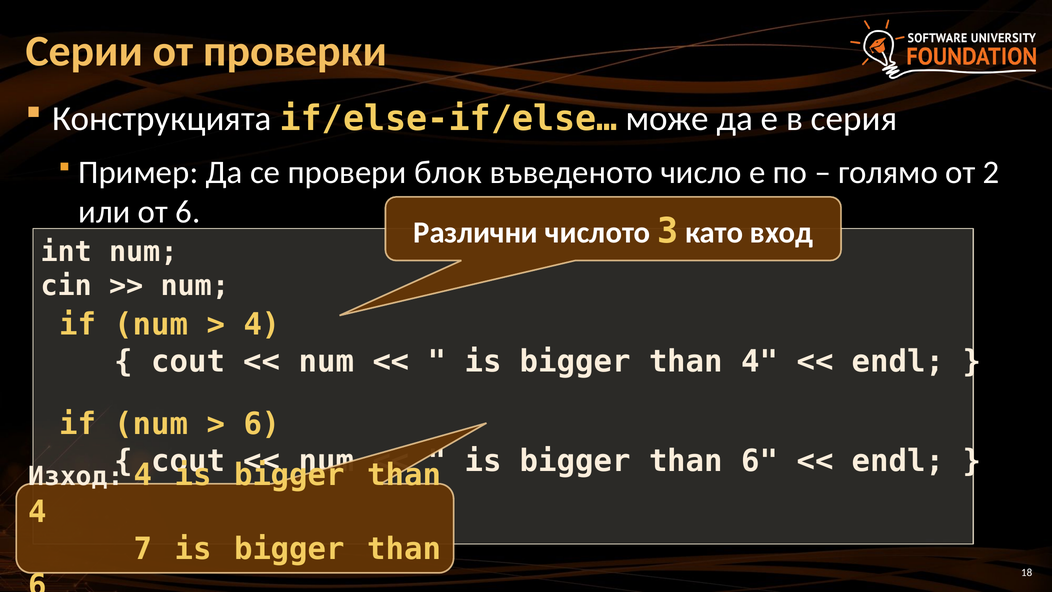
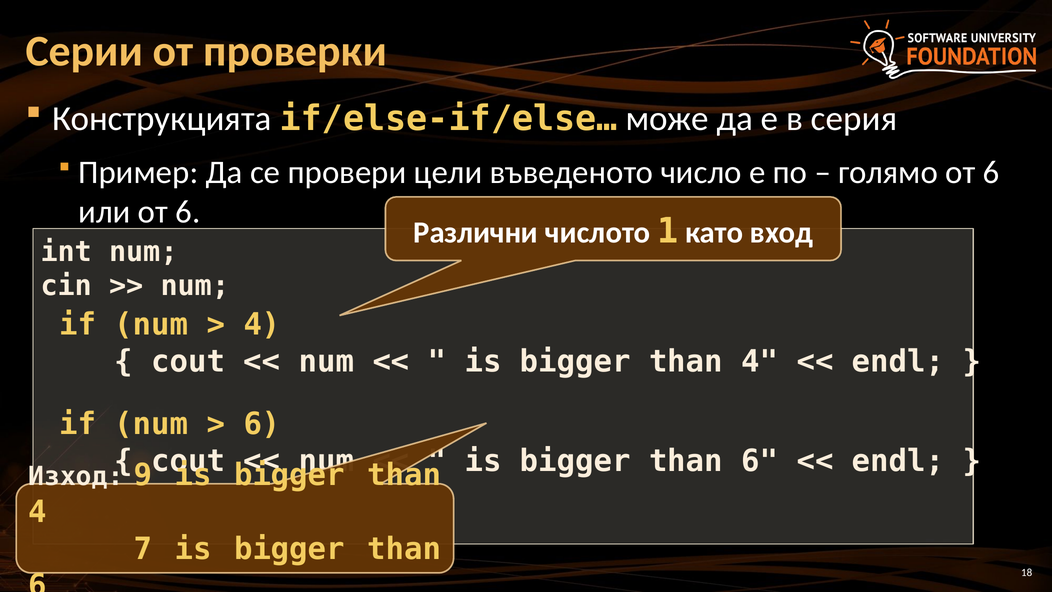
блок: блок -> цели (448, 173)
голямо от 2: 2 -> 6 (991, 173)
3: 3 -> 1 (668, 231)
Изход 4: 4 -> 9 (143, 475)
